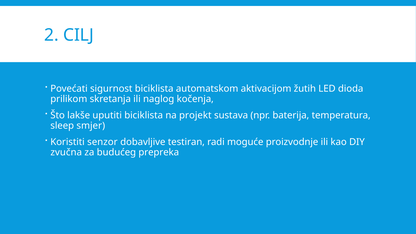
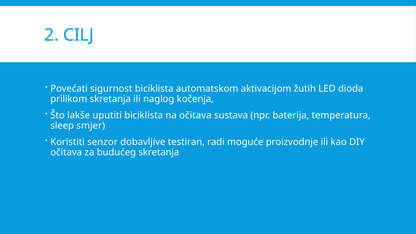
na projekt: projekt -> očitava (195, 115)
zvučna: zvučna -> očitava (66, 152)
budućeg prepreka: prepreka -> skretanja (159, 152)
